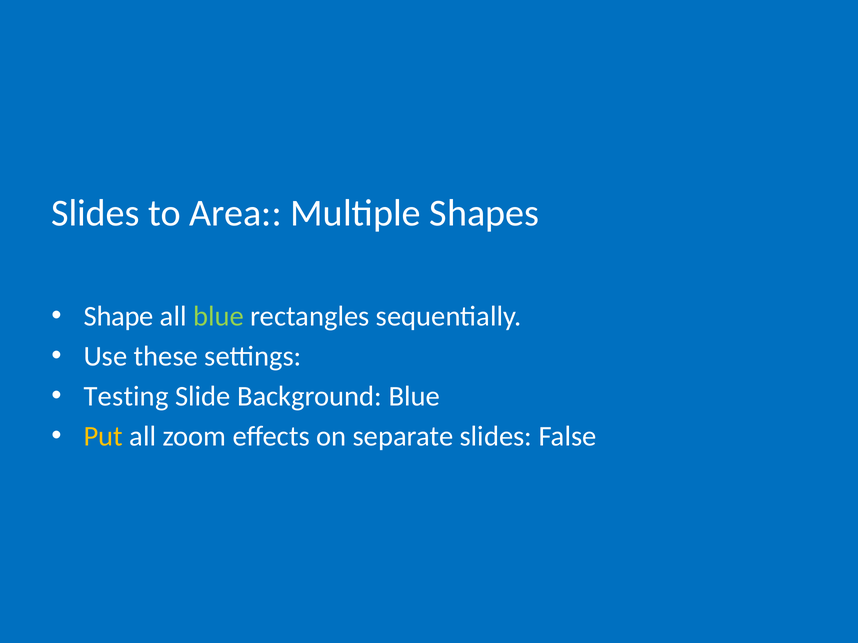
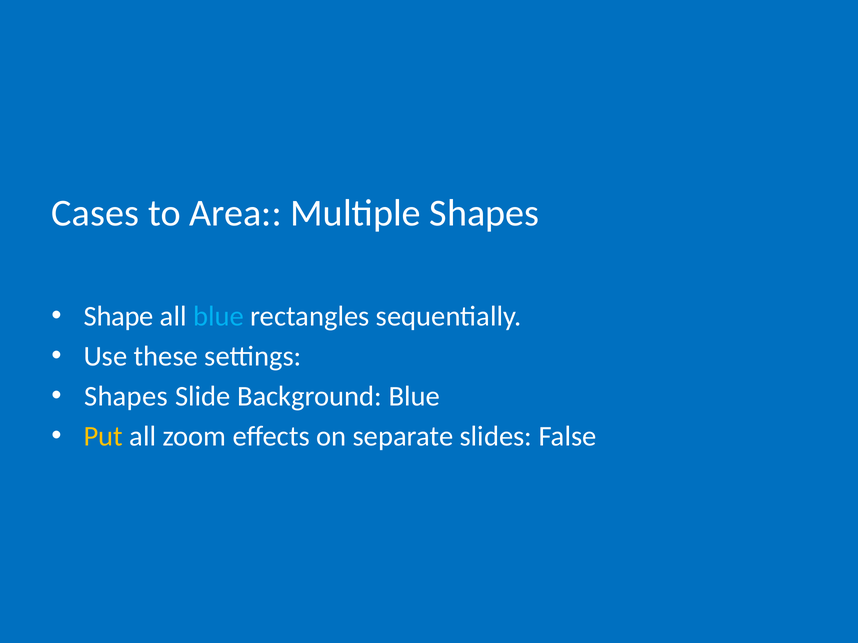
Slides: Slides -> Cases (95, 214)
blue colour: light green -> light blue (218, 317)
Testing: Testing -> Shapes (126, 397)
